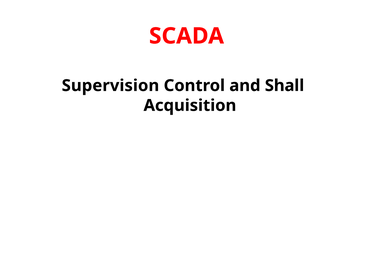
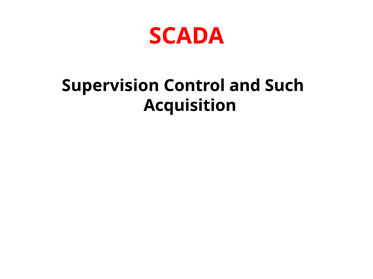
Shall: Shall -> Such (284, 86)
